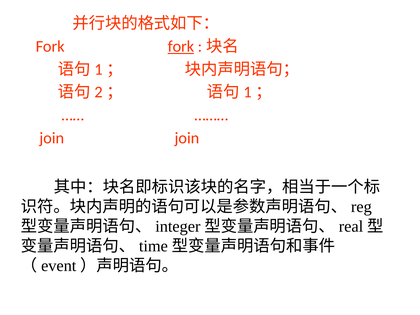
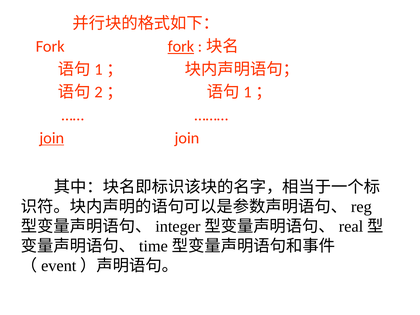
join underline: none -> present (52, 138)
